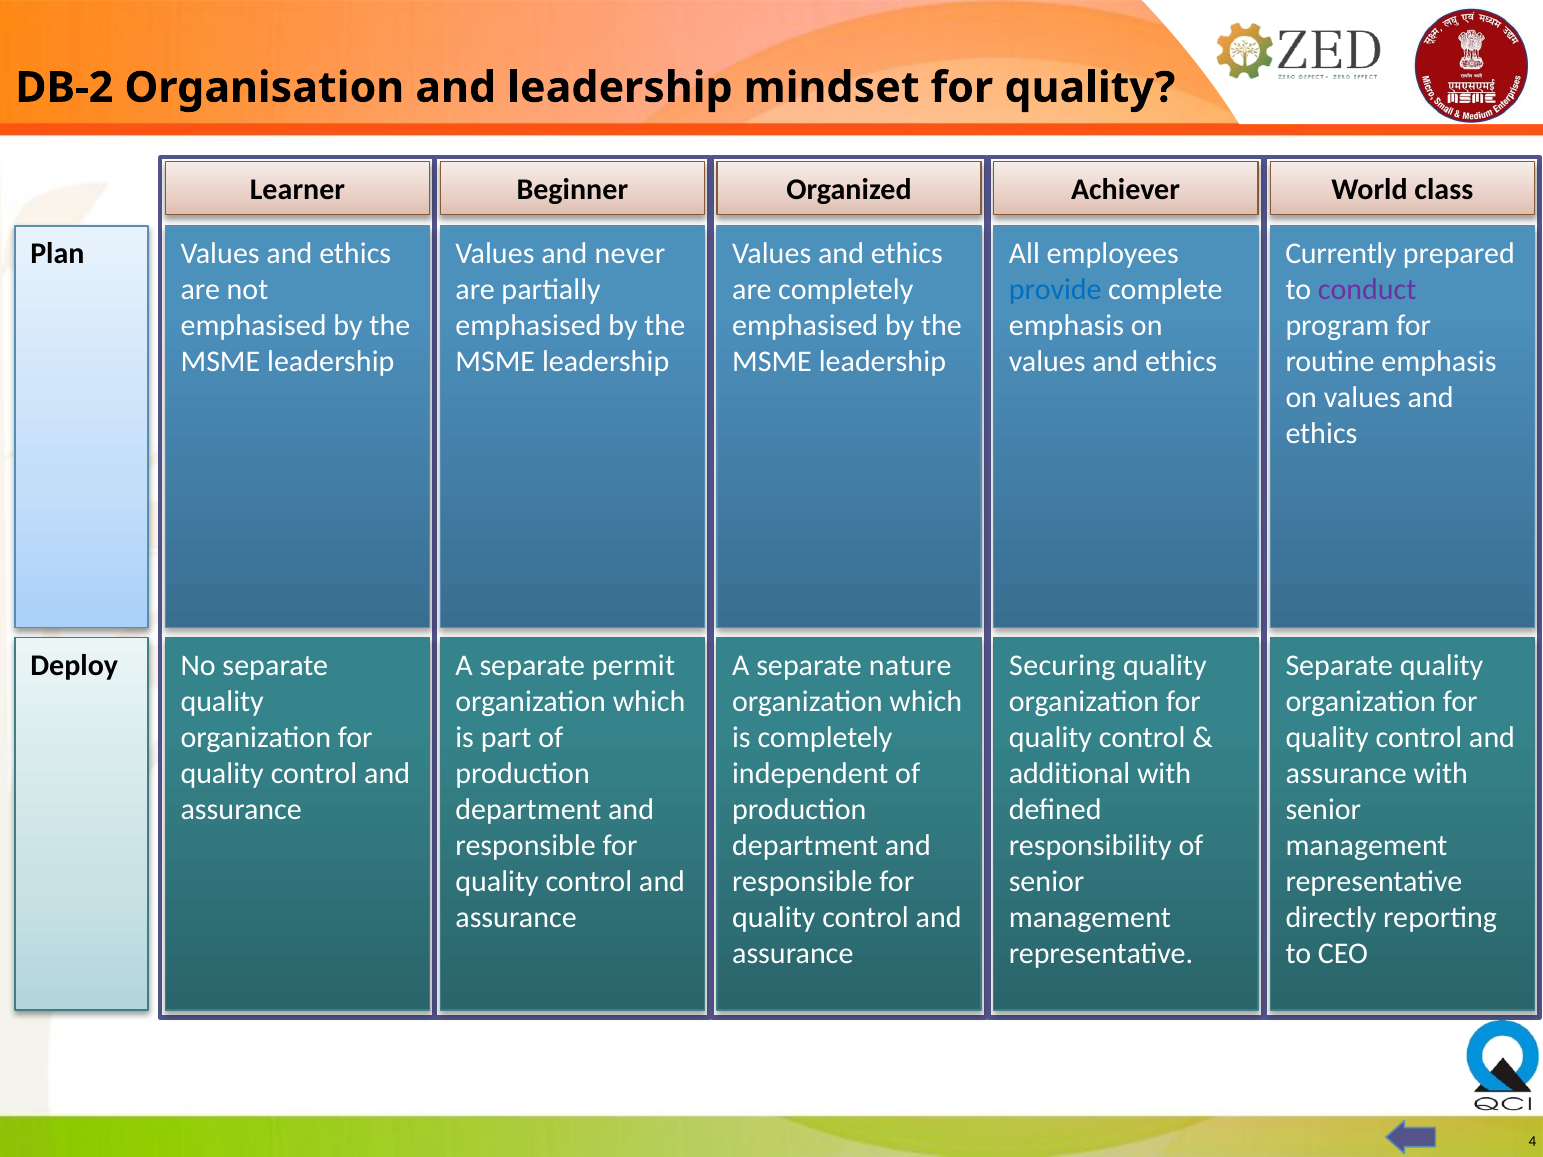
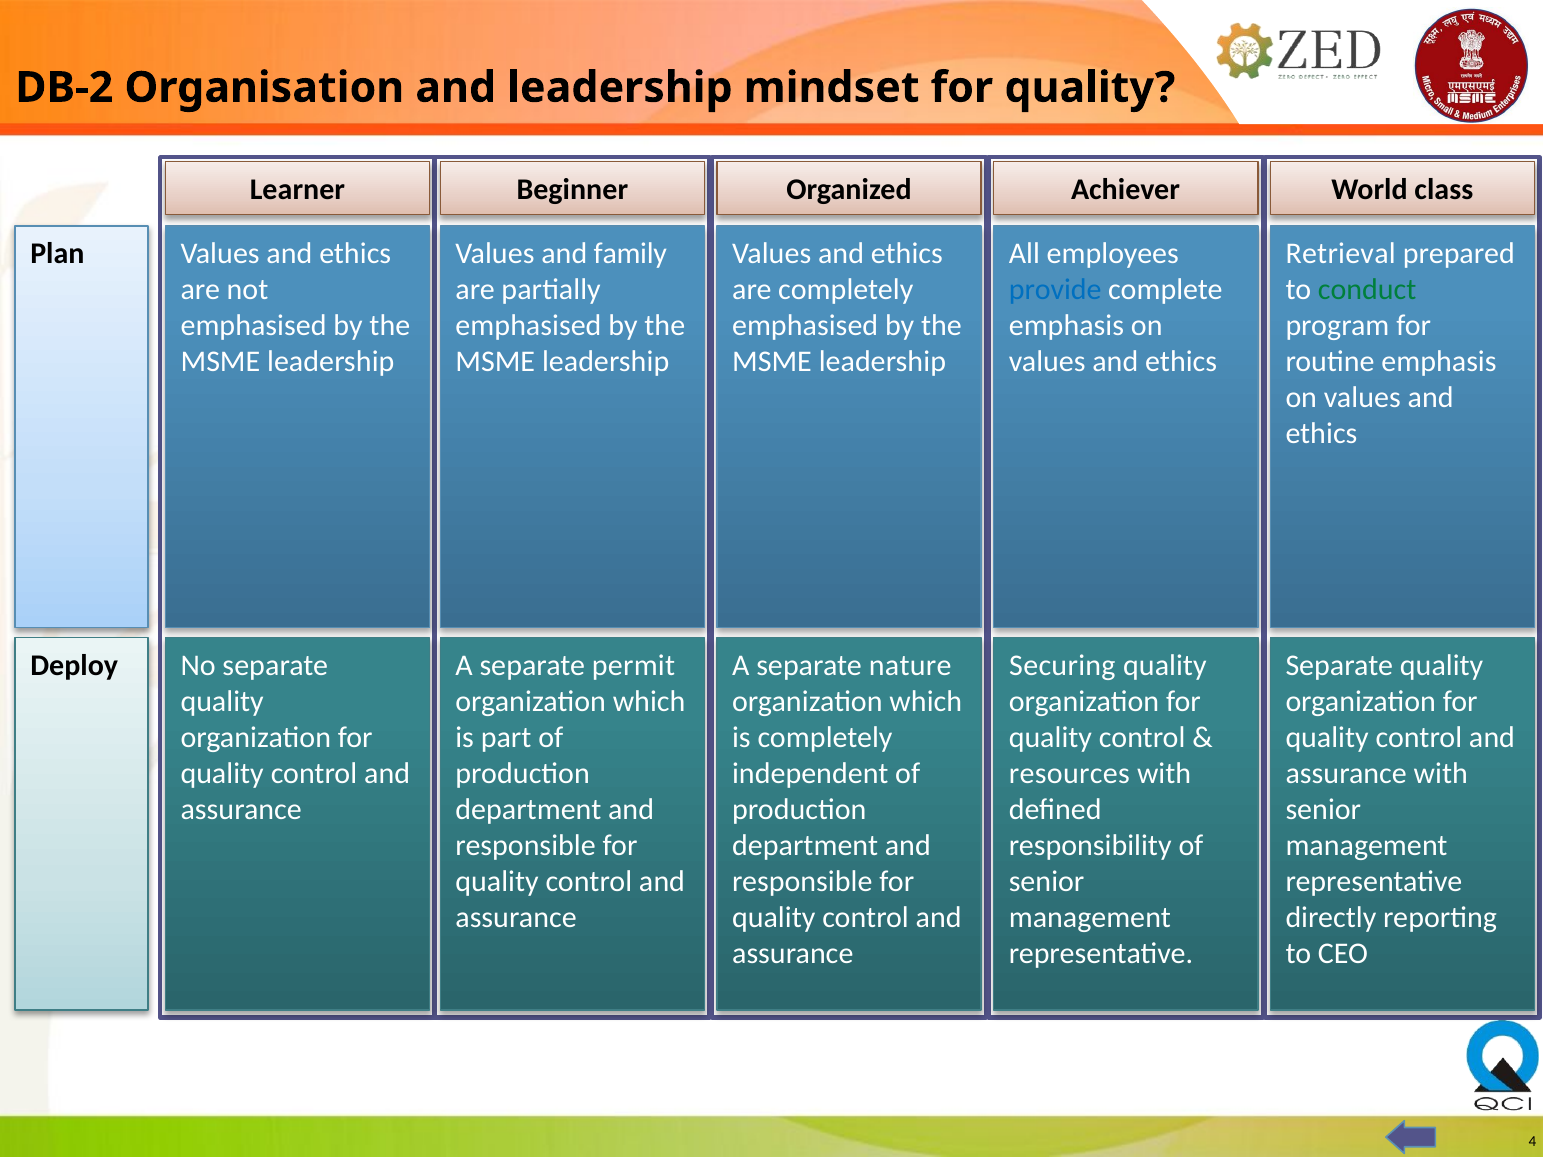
never: never -> family (630, 254)
Currently: Currently -> Retrieval (1341, 254)
conduct colour: purple -> green (1367, 290)
additional: additional -> resources (1069, 774)
